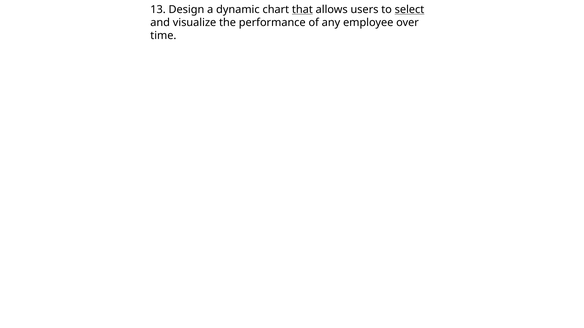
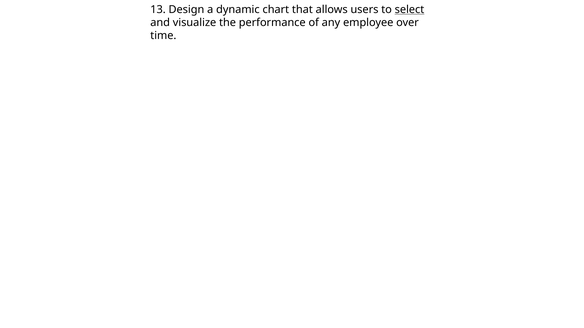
that underline: present -> none (302, 9)
